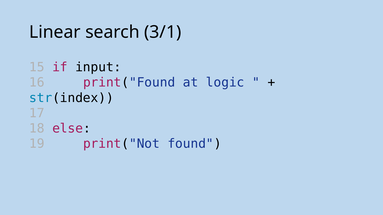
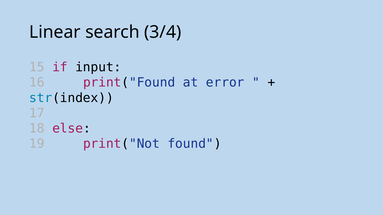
3/1: 3/1 -> 3/4 (163, 32)
logic: logic -> error (225, 83)
